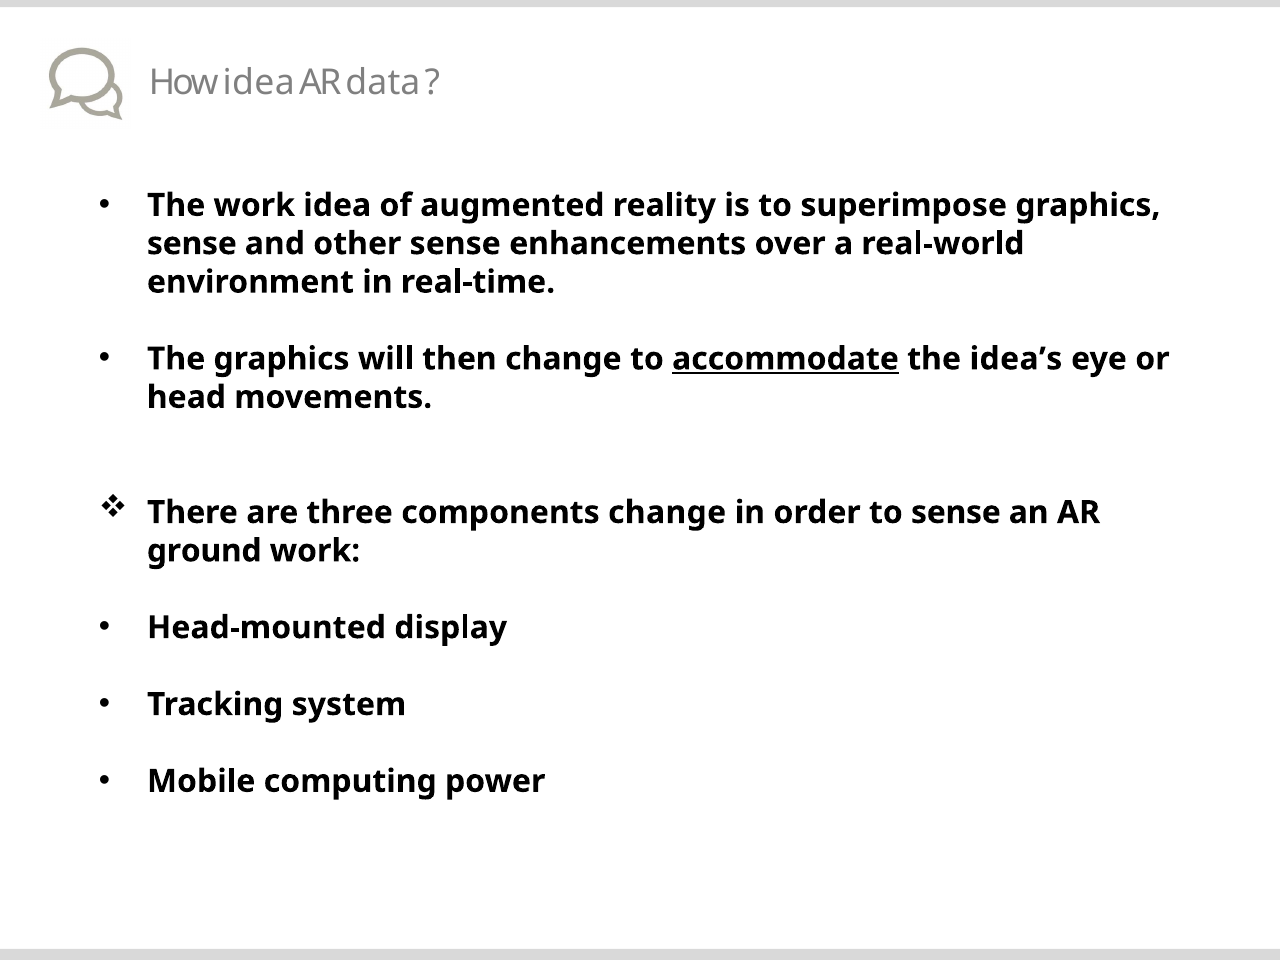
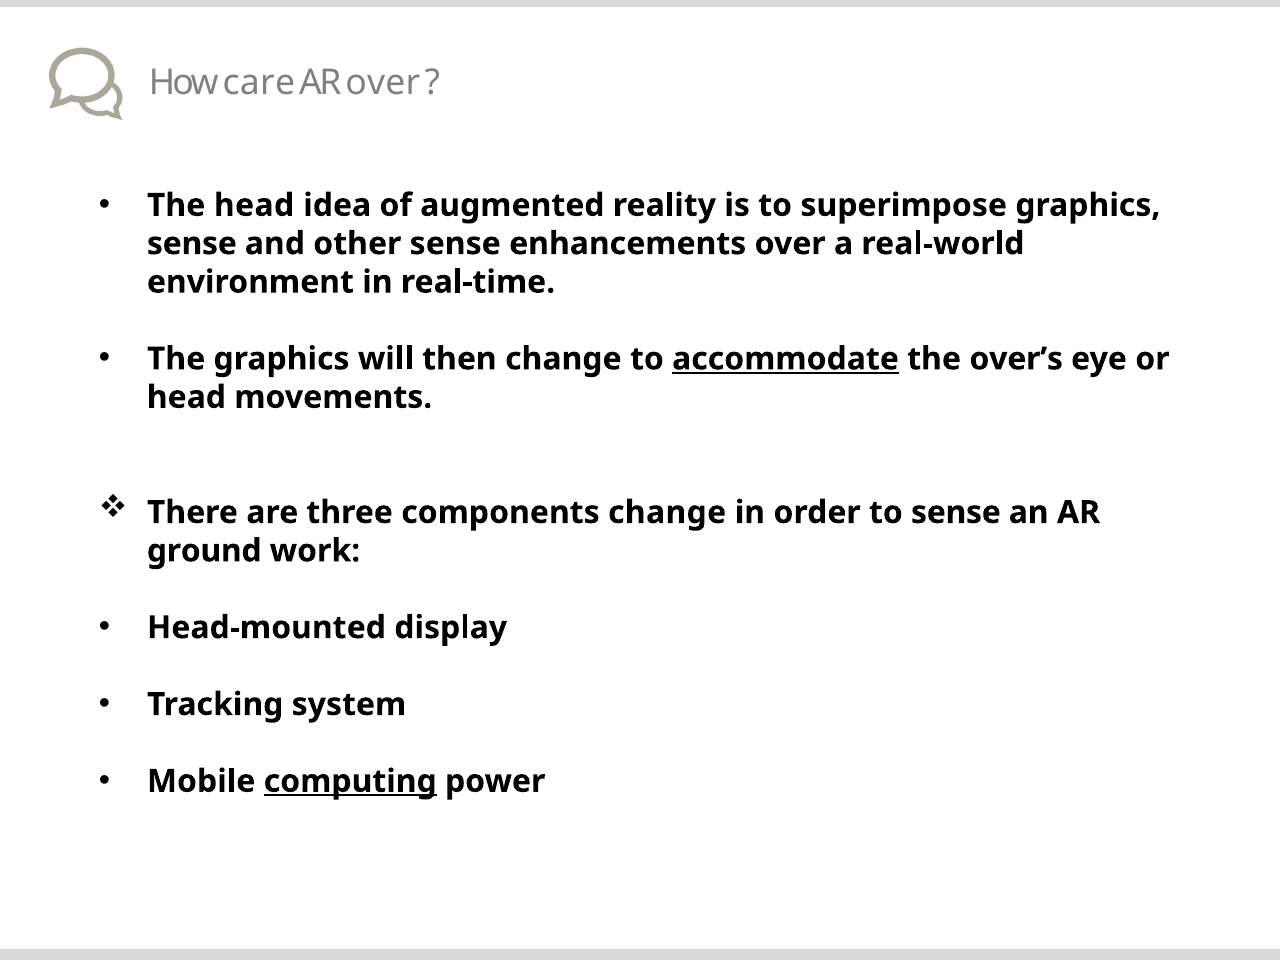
How idea: idea -> care (259, 83)
AR data: data -> over (383, 83)
The work: work -> head (254, 205)
idea’s: idea’s -> over’s (1016, 359)
computing underline: none -> present (350, 781)
